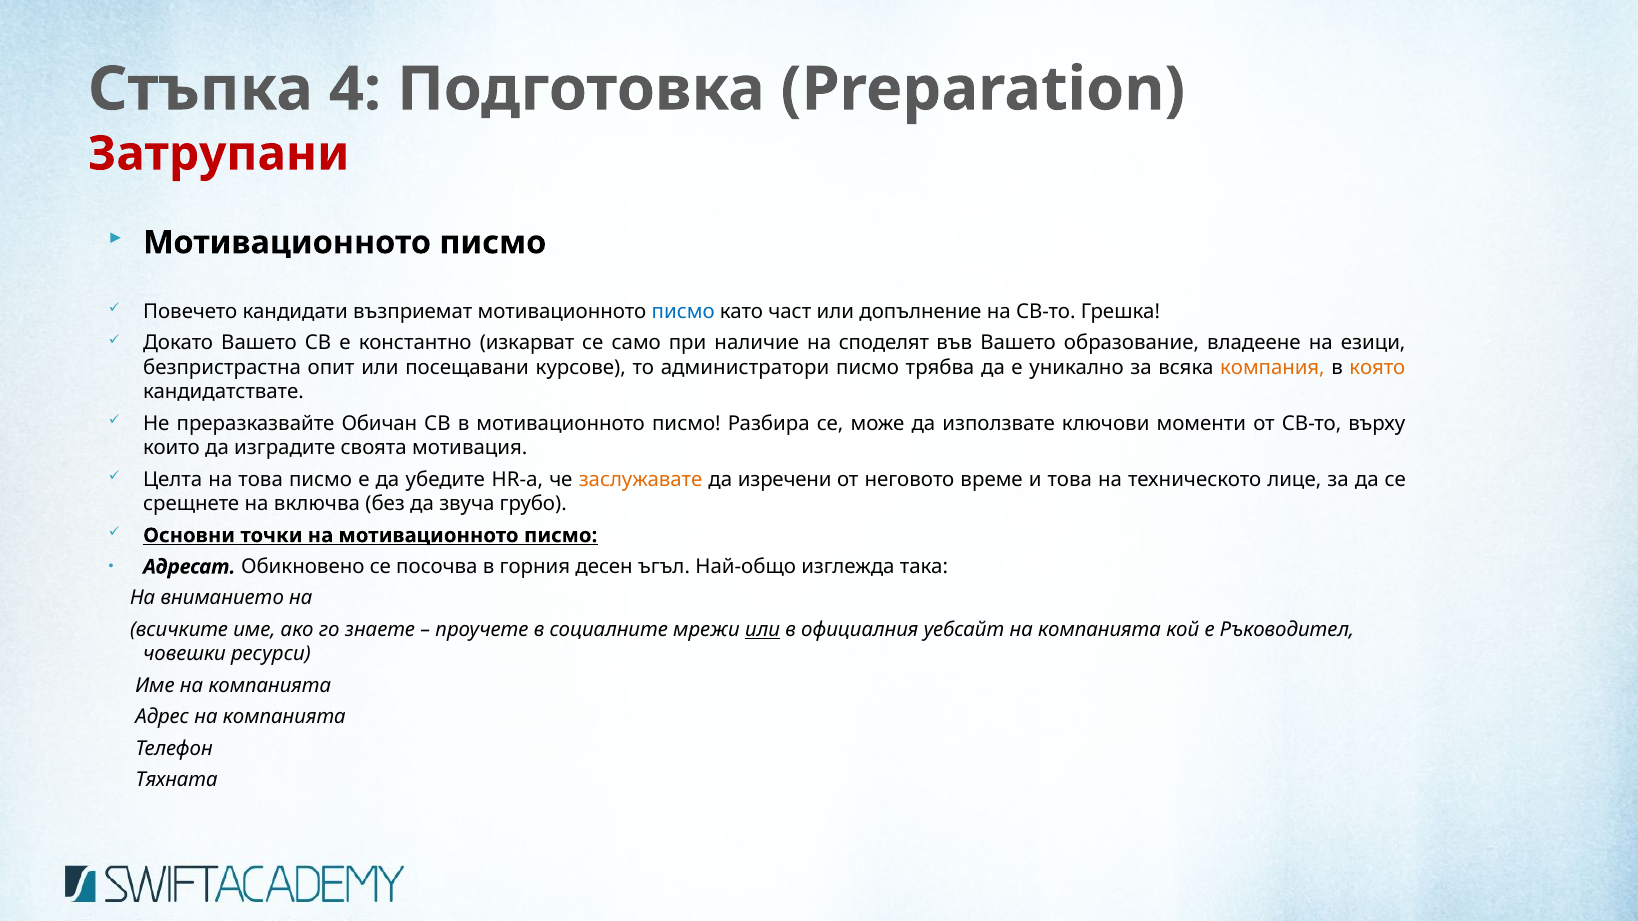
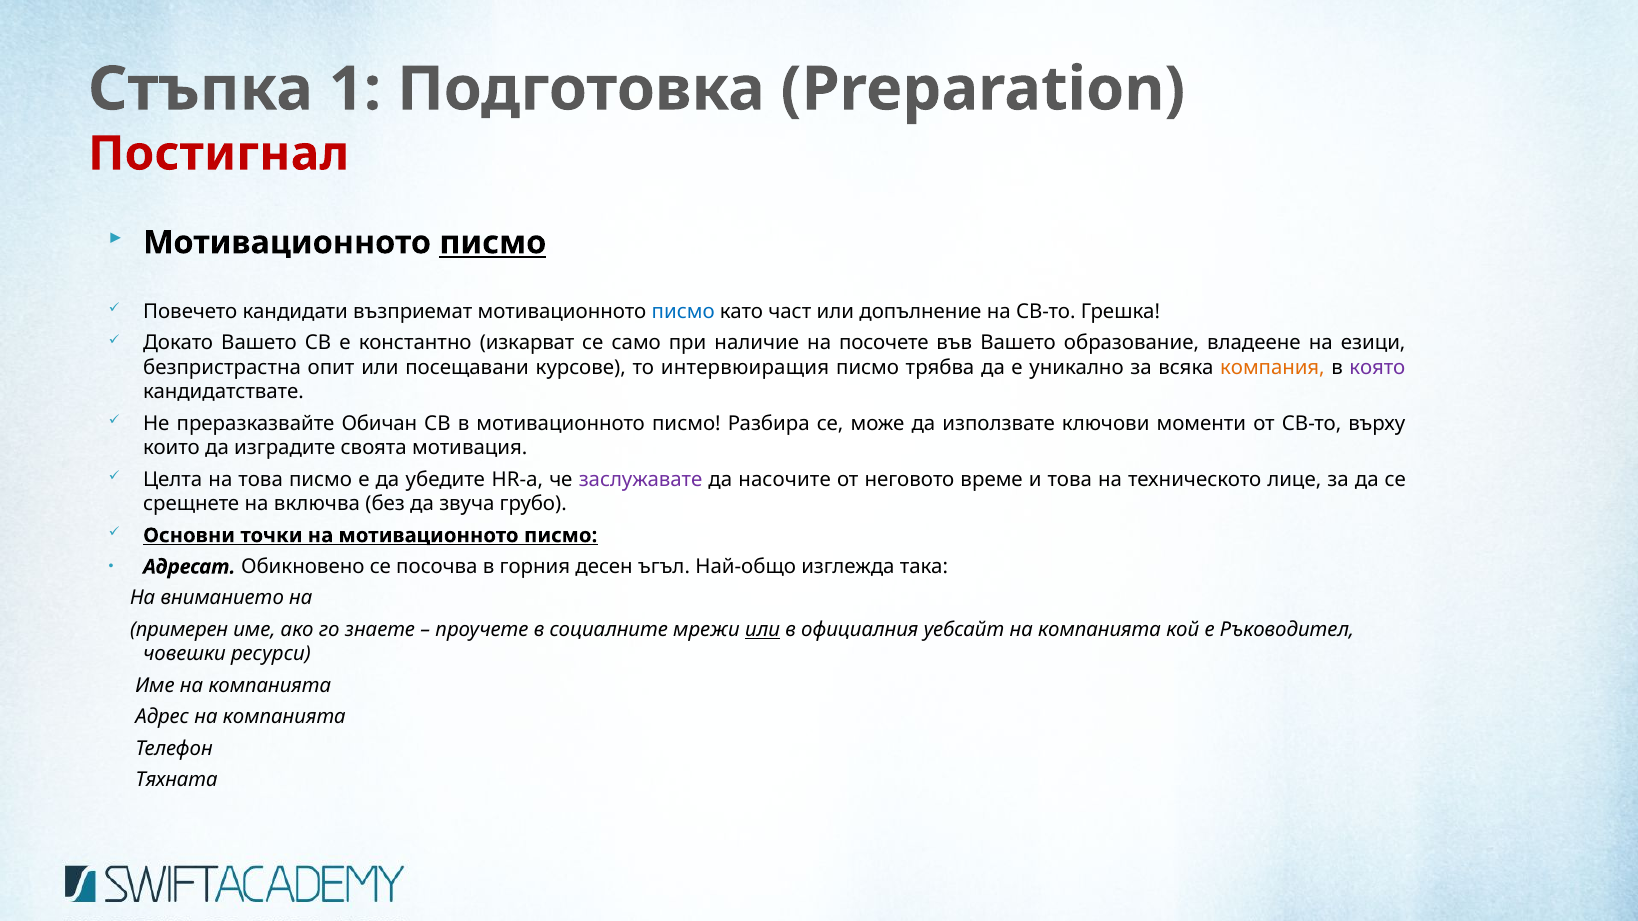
4: 4 -> 1 (355, 89)
Затрупани: Затрупани -> Постигнал (219, 154)
писмо underline: none -> present (493, 243)
споделят: споделят -> посочете (884, 343)
администратори: администратори -> интервюиращия (745, 368)
която colour: orange -> purple (1377, 368)
заслужавате colour: orange -> purple (641, 480)
изречени: изречени -> насочите (785, 480)
всичките: всичките -> примерен (179, 630)
